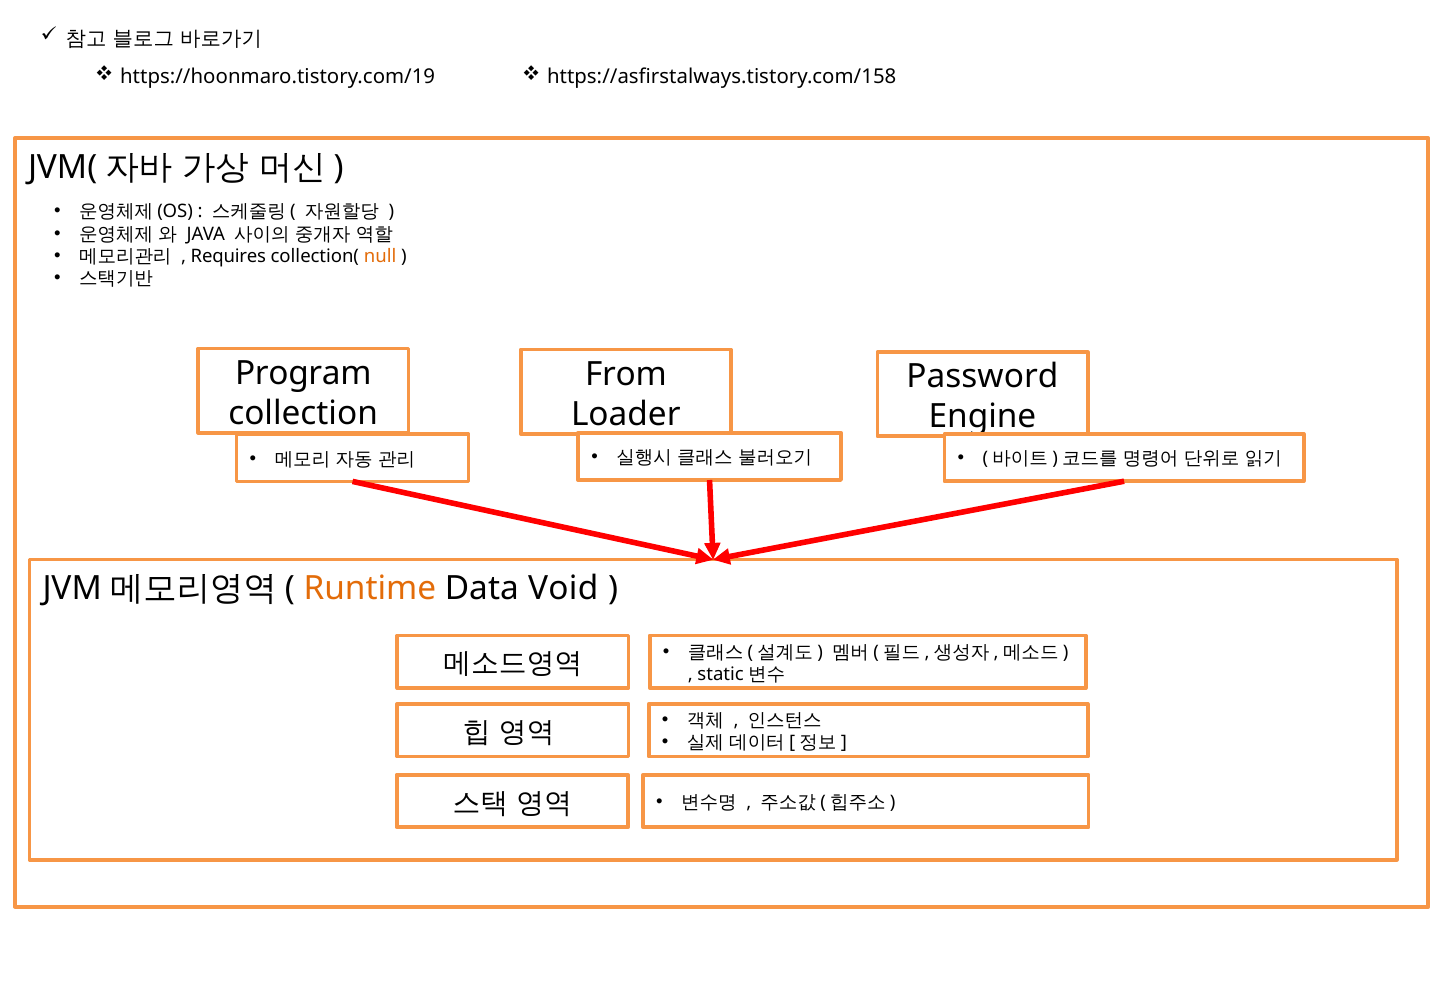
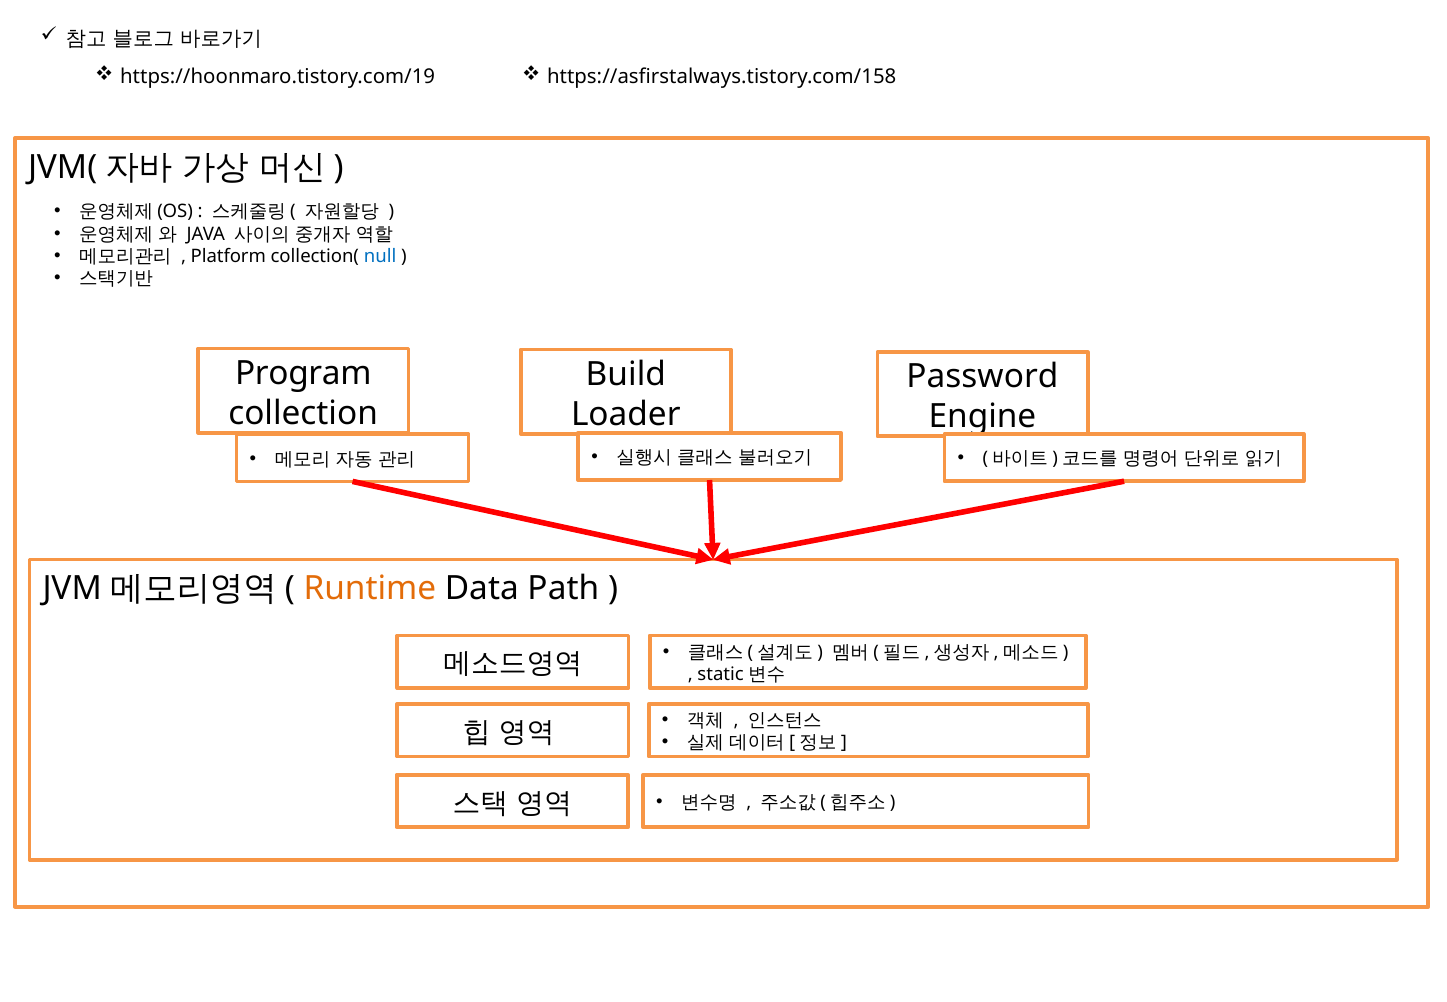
Requires: Requires -> Platform (228, 256)
null colour: orange -> blue (380, 256)
From: From -> Build (626, 374)
Void: Void -> Path (563, 588)
